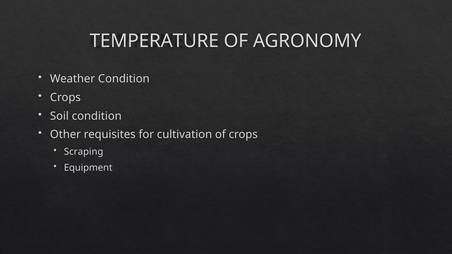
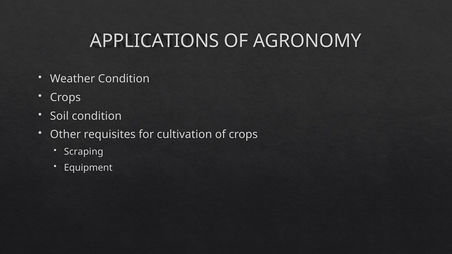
TEMPERATURE: TEMPERATURE -> APPLICATIONS (155, 41)
